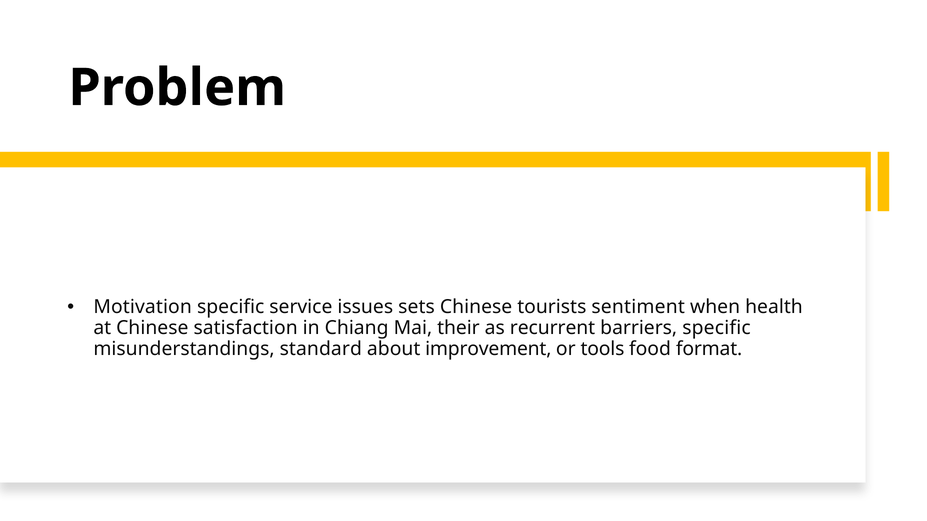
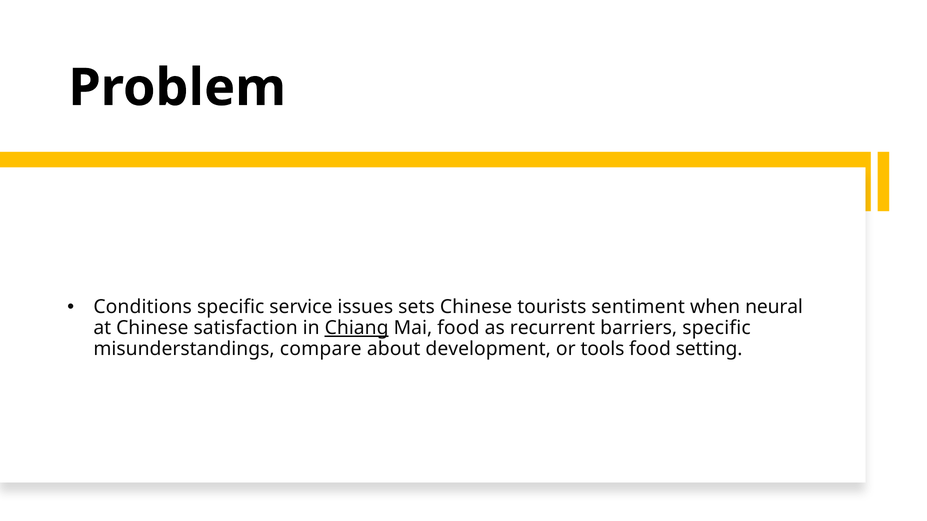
Motivation: Motivation -> Conditions (143, 307)
health: health -> neural (774, 307)
Chiang underline: none -> present (357, 328)
Mai their: their -> food (458, 328)
standard: standard -> compare (321, 349)
improvement: improvement -> development (488, 349)
format: format -> setting (709, 349)
